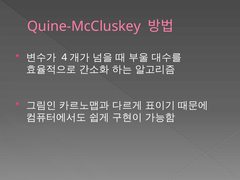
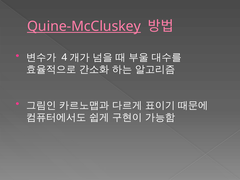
Quine-McCluskey underline: none -> present (84, 26)
